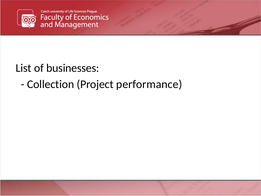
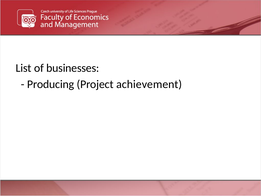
Collection: Collection -> Producing (51, 84)
performance: performance -> achievement (149, 84)
